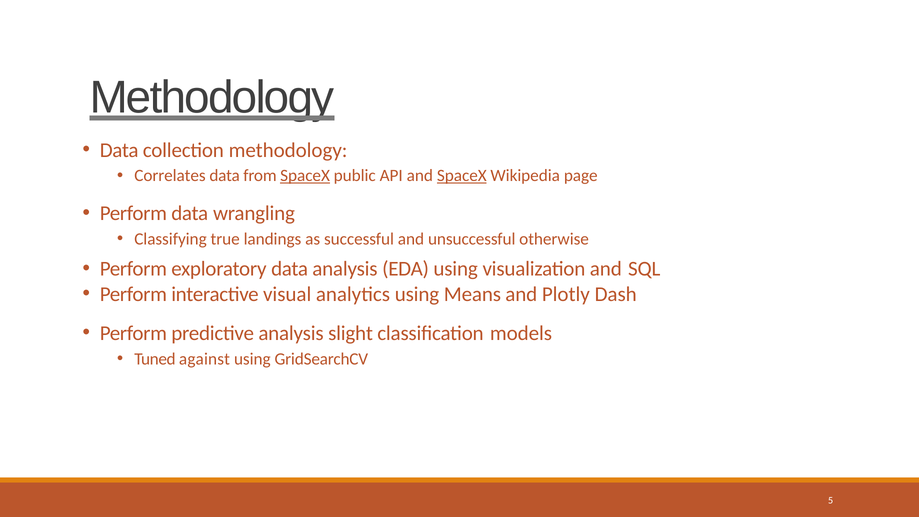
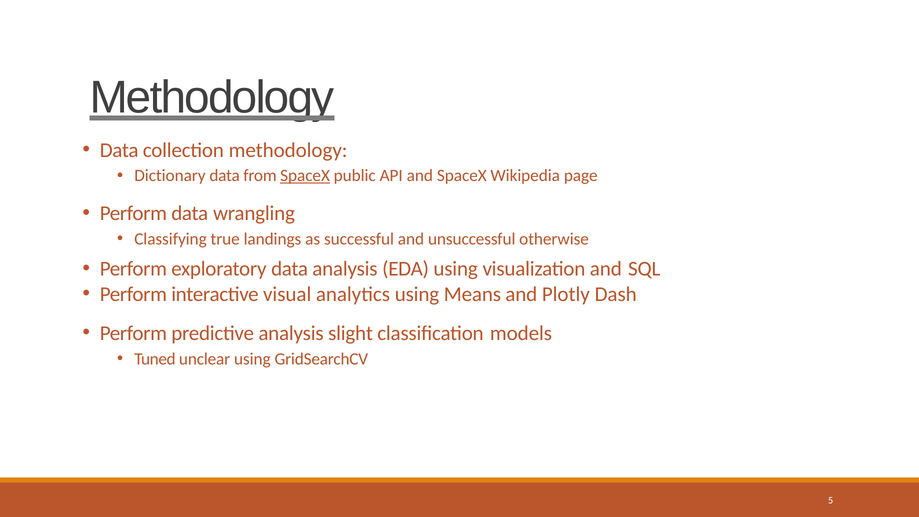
Correlates: Correlates -> Dictionary (170, 176)
SpaceX underline: present -> none (462, 176)
against: against -> unclear (205, 359)
